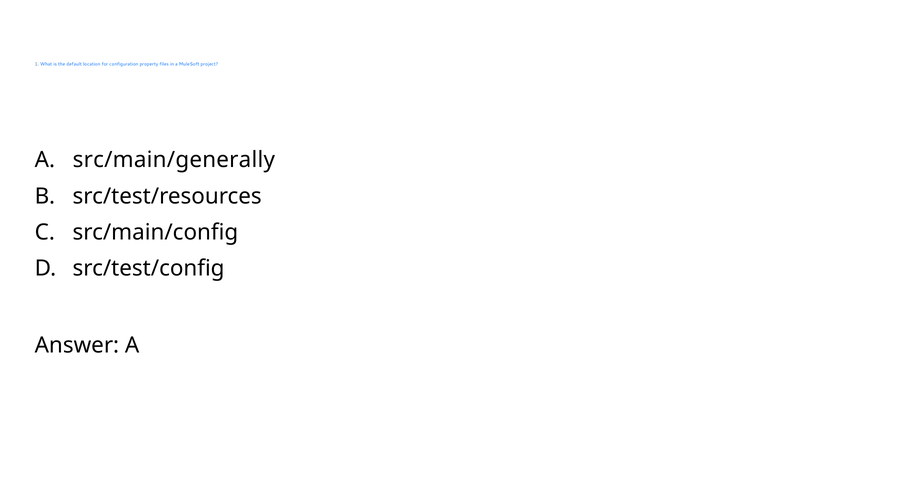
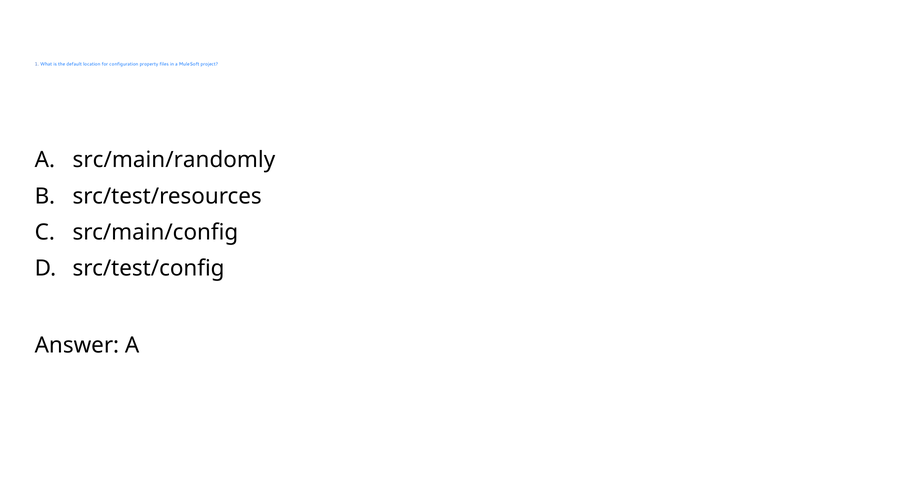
src/main/generally: src/main/generally -> src/main/randomly (174, 160)
